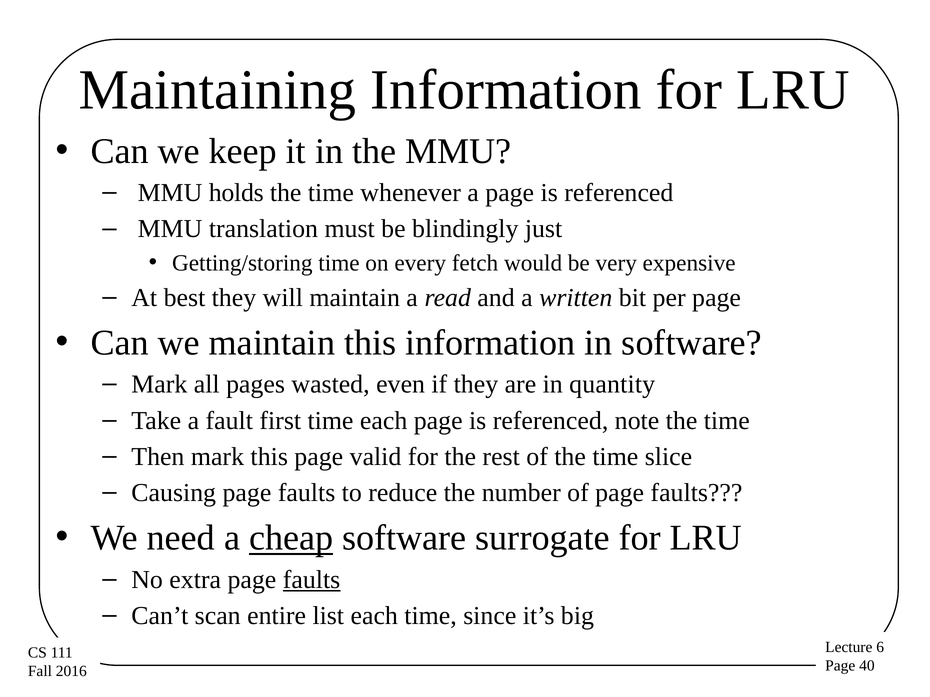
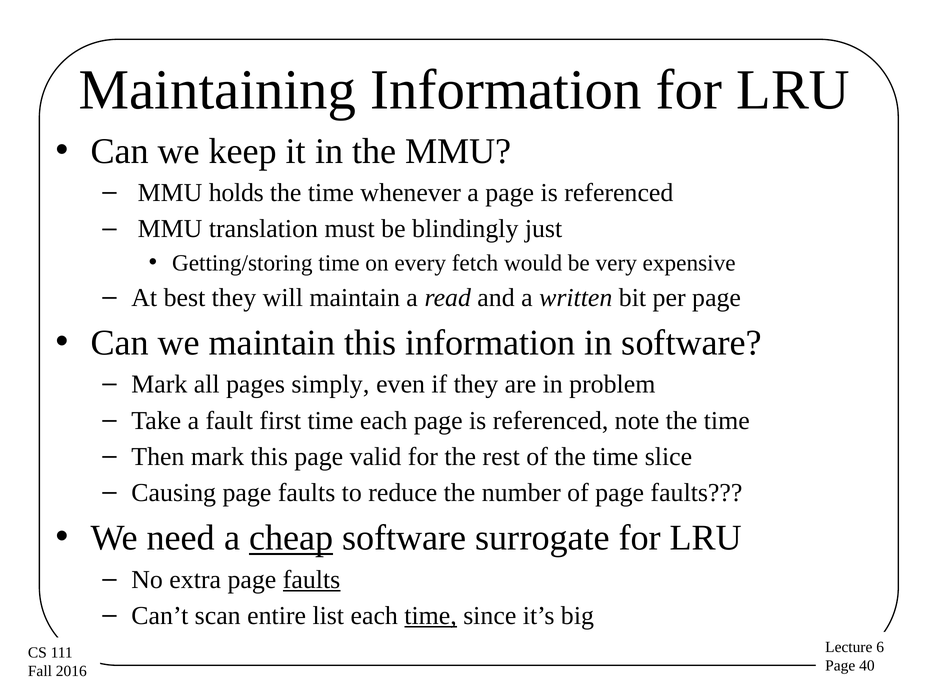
wasted: wasted -> simply (330, 385)
quantity: quantity -> problem (612, 385)
time underline: none -> present (431, 616)
